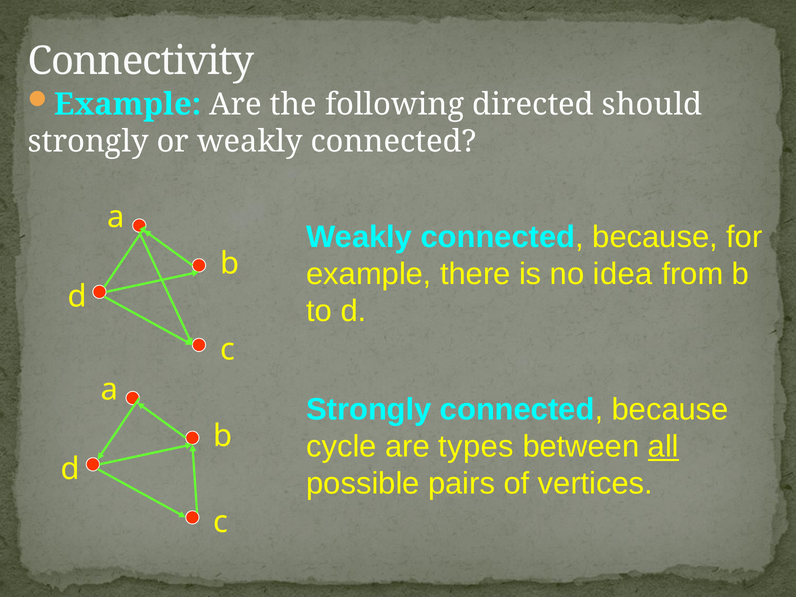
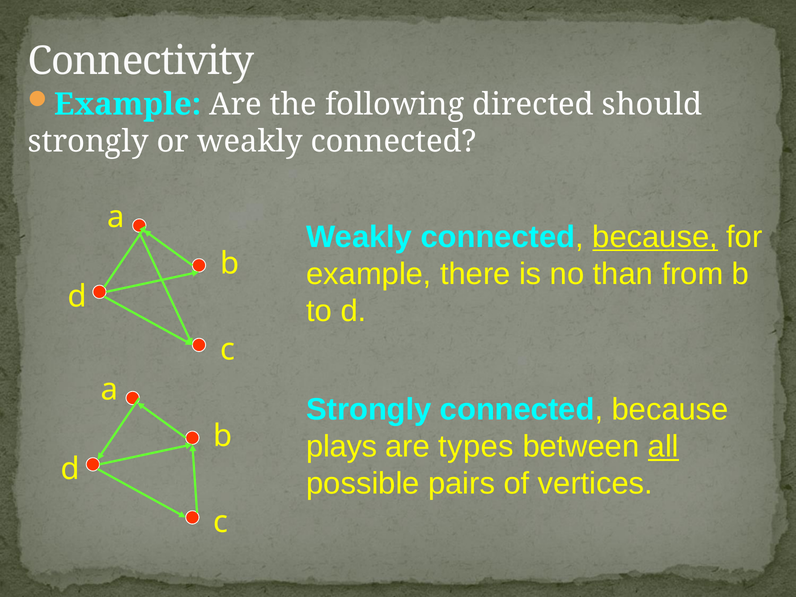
because underline: none -> present (655, 237)
idea: idea -> than (623, 274)
cycle: cycle -> plays (342, 447)
